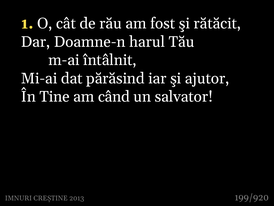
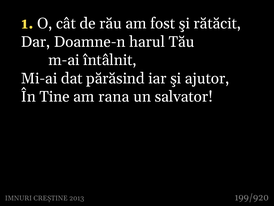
când: când -> rana (114, 96)
